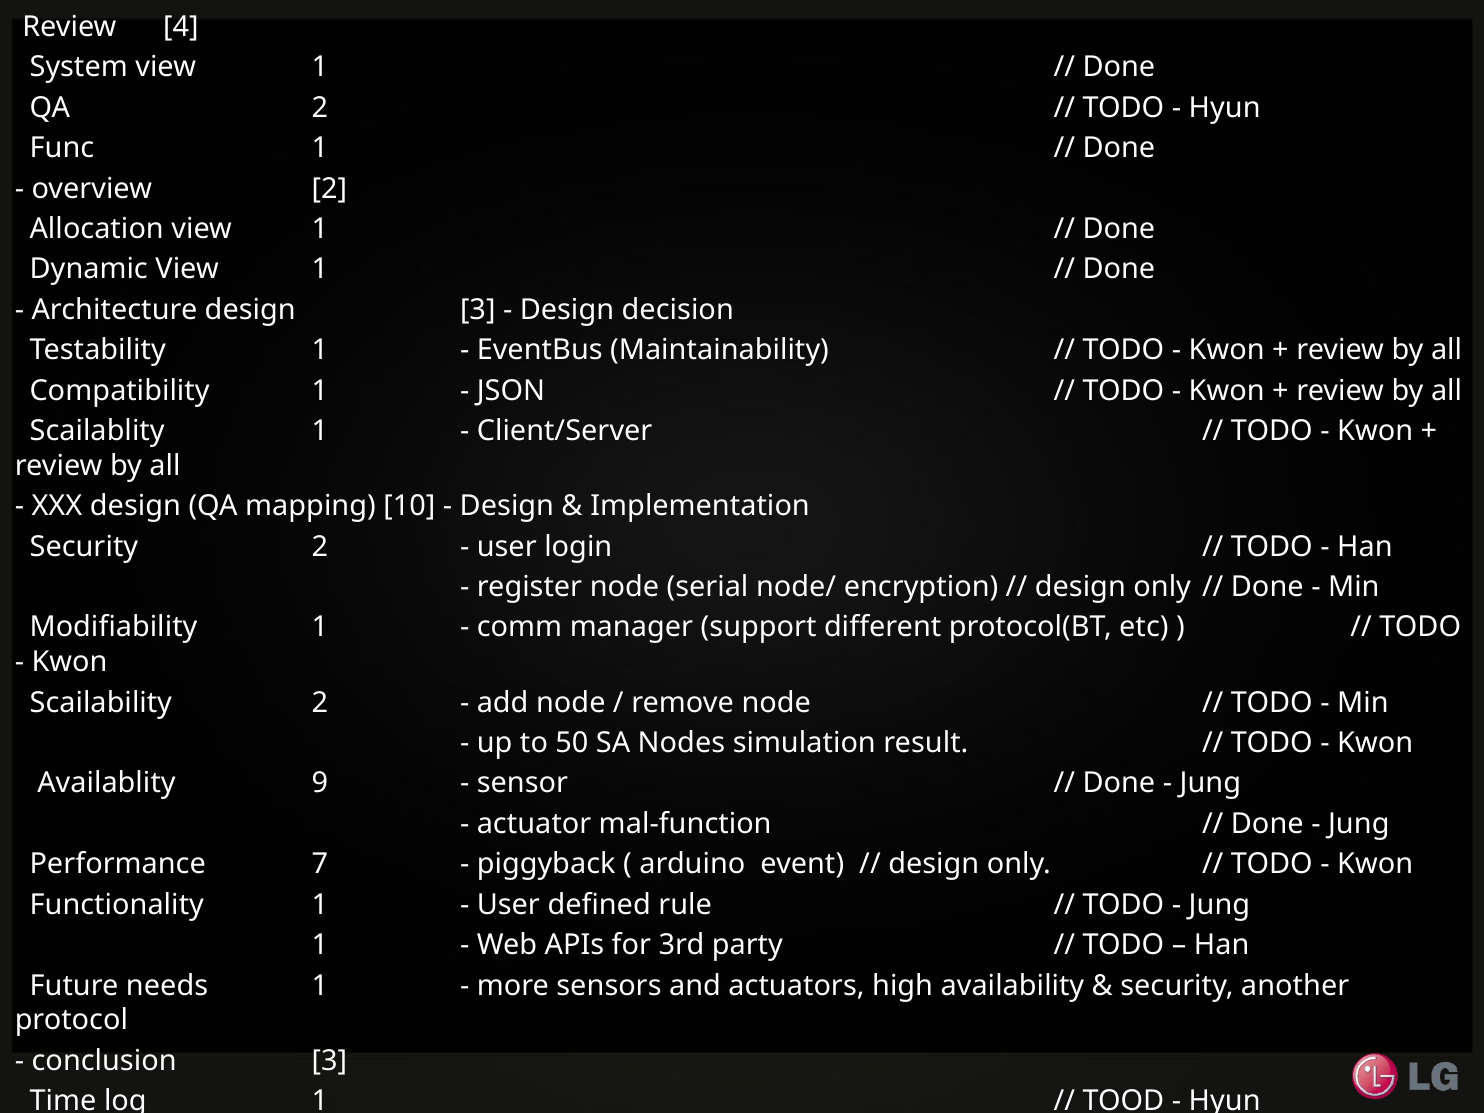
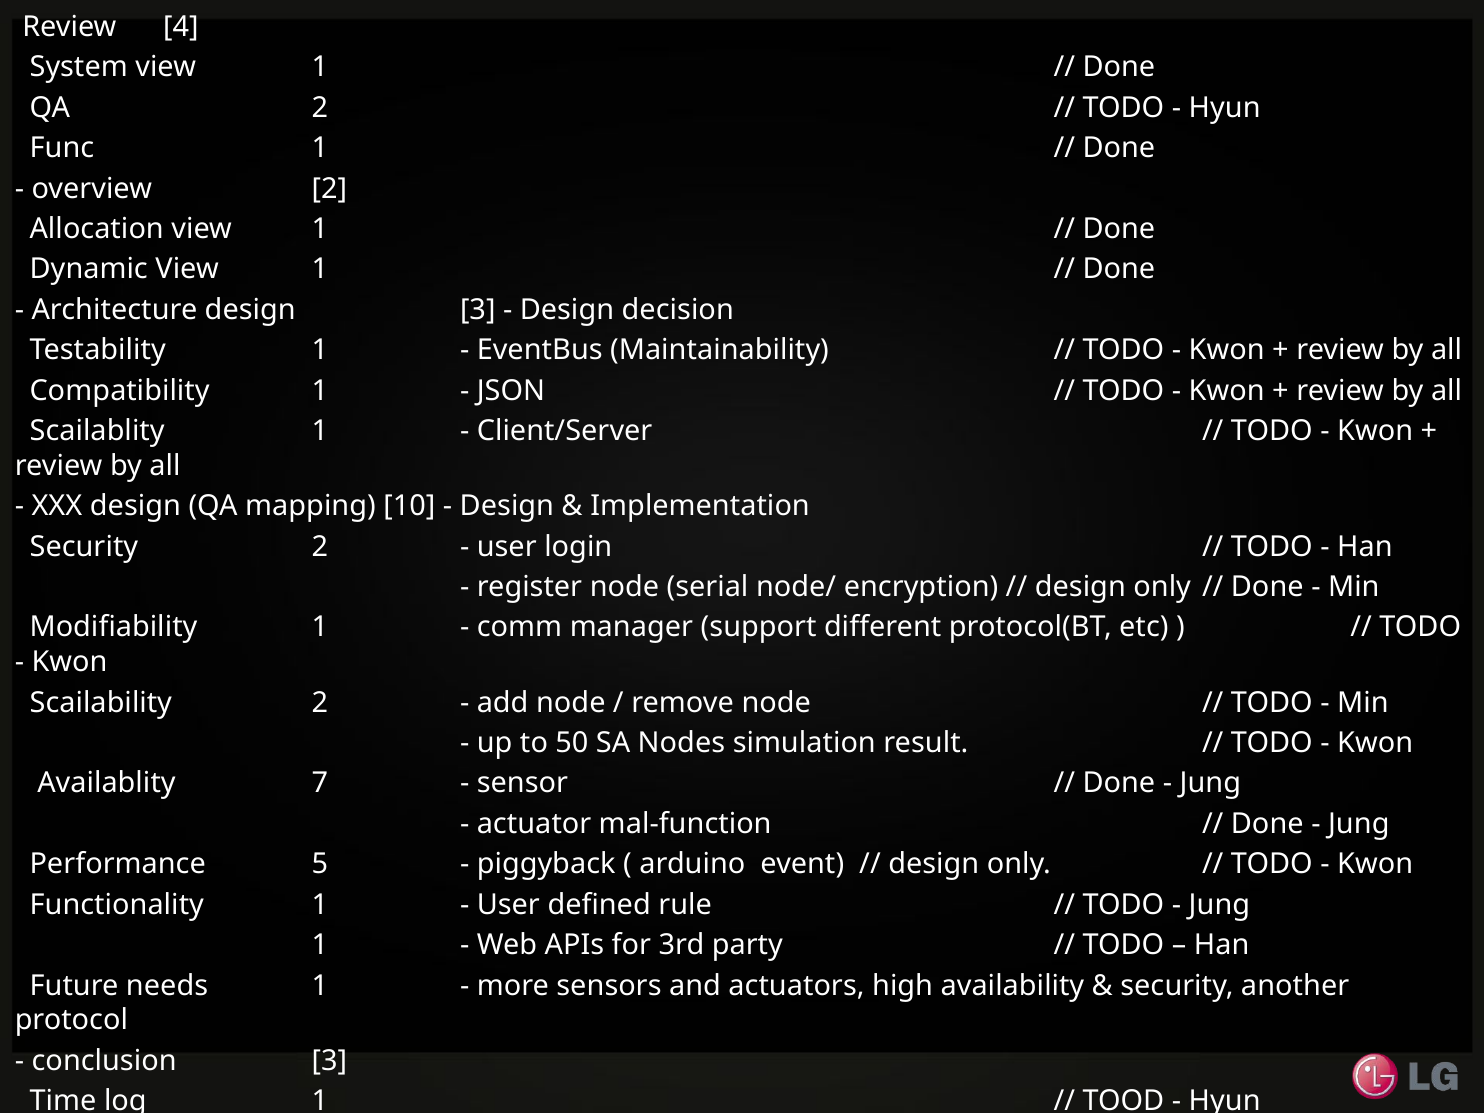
9: 9 -> 7 (320, 783)
7: 7 -> 5 (320, 864)
